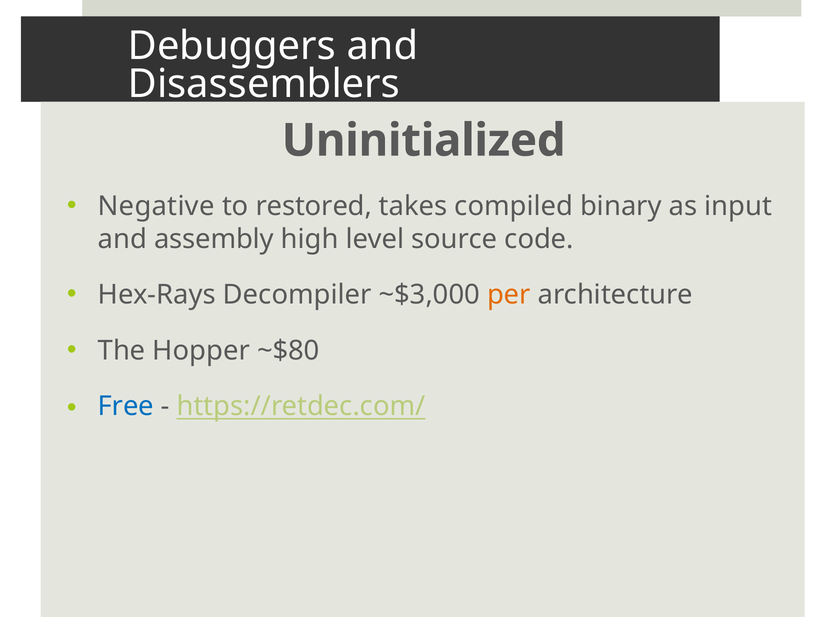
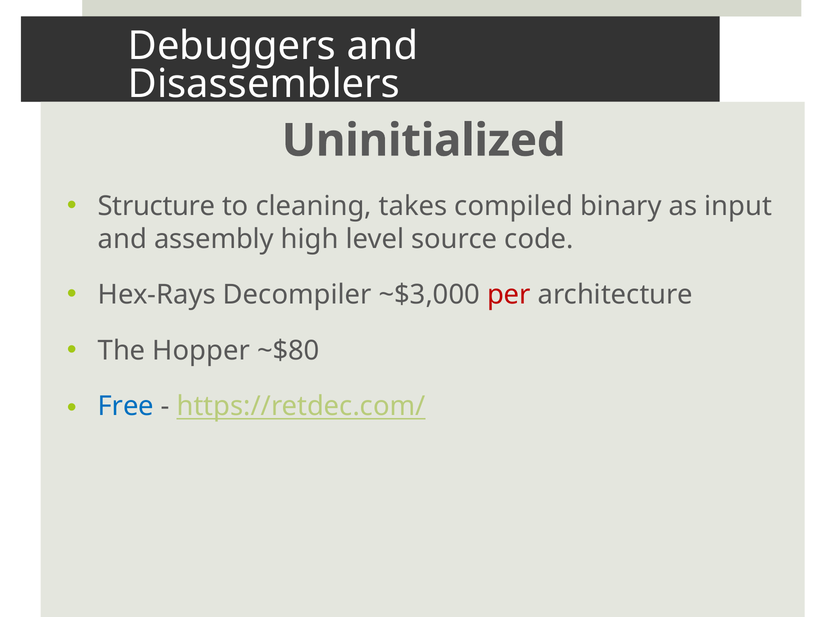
Negative: Negative -> Structure (157, 206)
restored: restored -> cleaning (314, 206)
per colour: orange -> red (509, 295)
